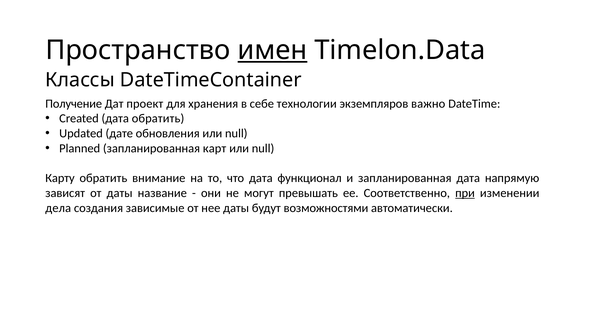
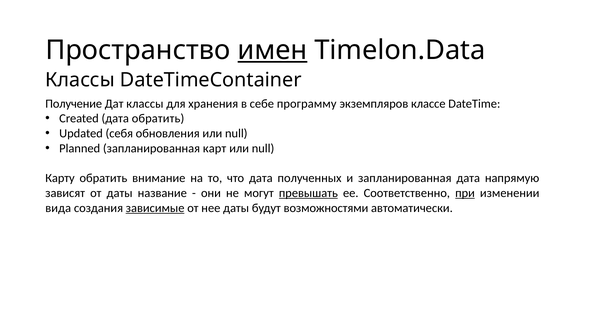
Дат проект: проект -> классы (145, 104)
технологии: технологии -> программу (307, 104)
важно: важно -> классе (428, 104)
дате: дате -> себя (119, 133)
функционал: функционал -> полученных (310, 178)
превышать underline: none -> present (308, 193)
дела: дела -> вида (58, 208)
зависимые underline: none -> present (155, 208)
